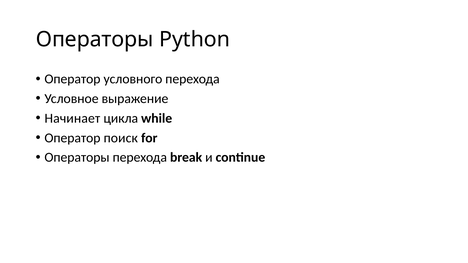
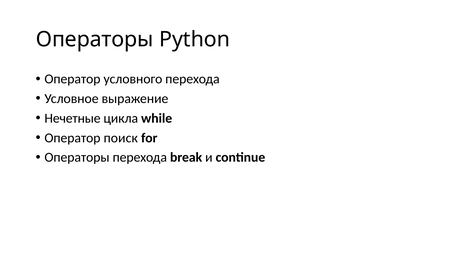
Начинает: Начинает -> Нечетные (73, 118)
